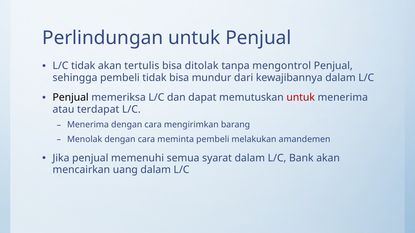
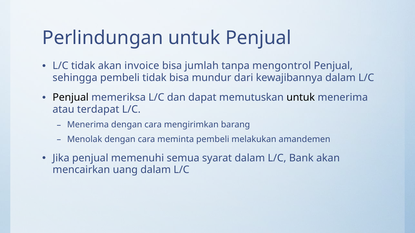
tertulis: tertulis -> invoice (142, 66)
ditolak: ditolak -> jumlah (202, 66)
untuk colour: red -> black (301, 98)
